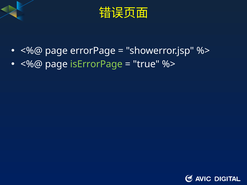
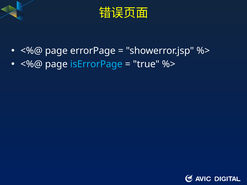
isErrorPage colour: light green -> light blue (96, 64)
